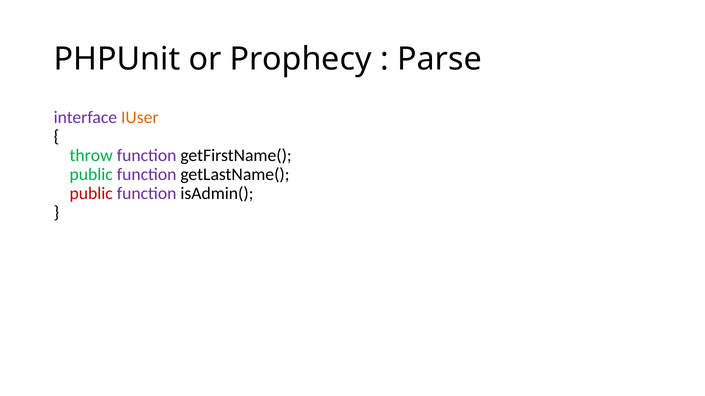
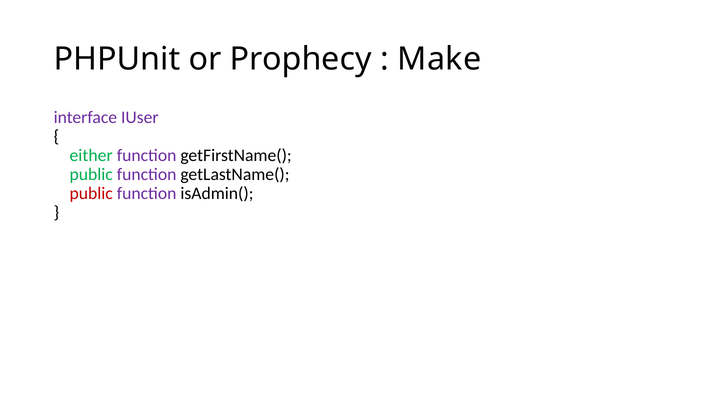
Parse: Parse -> Make (439, 59)
IUser colour: orange -> purple (140, 118)
throw: throw -> either (91, 156)
